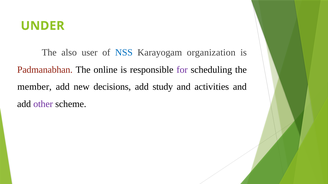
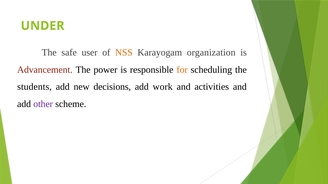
also: also -> safe (69, 53)
NSS colour: blue -> orange (124, 53)
Padmanabhan: Padmanabhan -> Advancement (45, 70)
online: online -> power (106, 70)
for colour: purple -> orange (182, 70)
member: member -> students (34, 87)
study: study -> work (163, 87)
